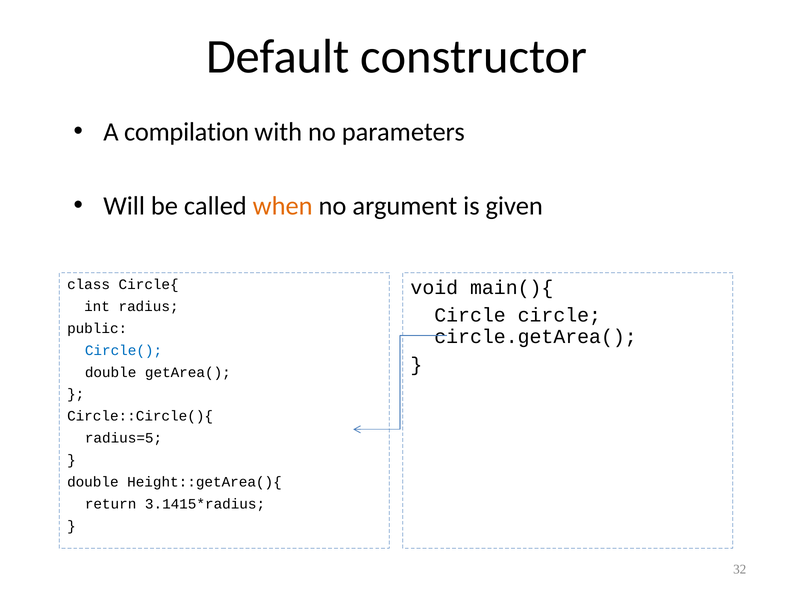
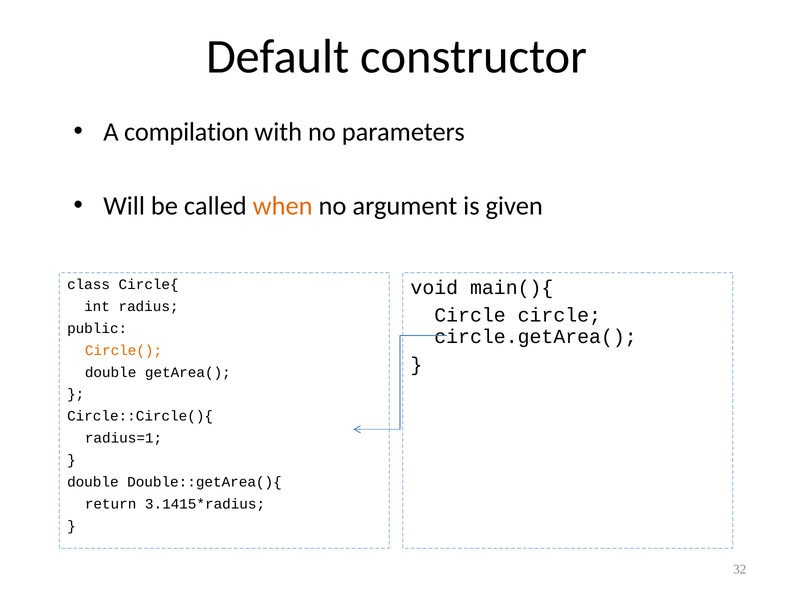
Circle( colour: blue -> orange (124, 350)
radius=5: radius=5 -> radius=1 (124, 438)
Height::getArea(){: Height::getArea(){ -> Double::getArea(){ (204, 482)
